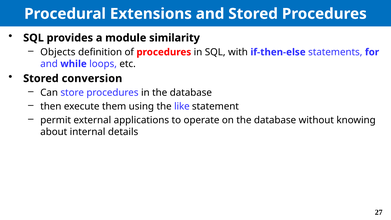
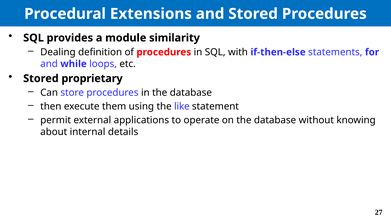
Objects: Objects -> Dealing (58, 52)
conversion: conversion -> proprietary (92, 78)
